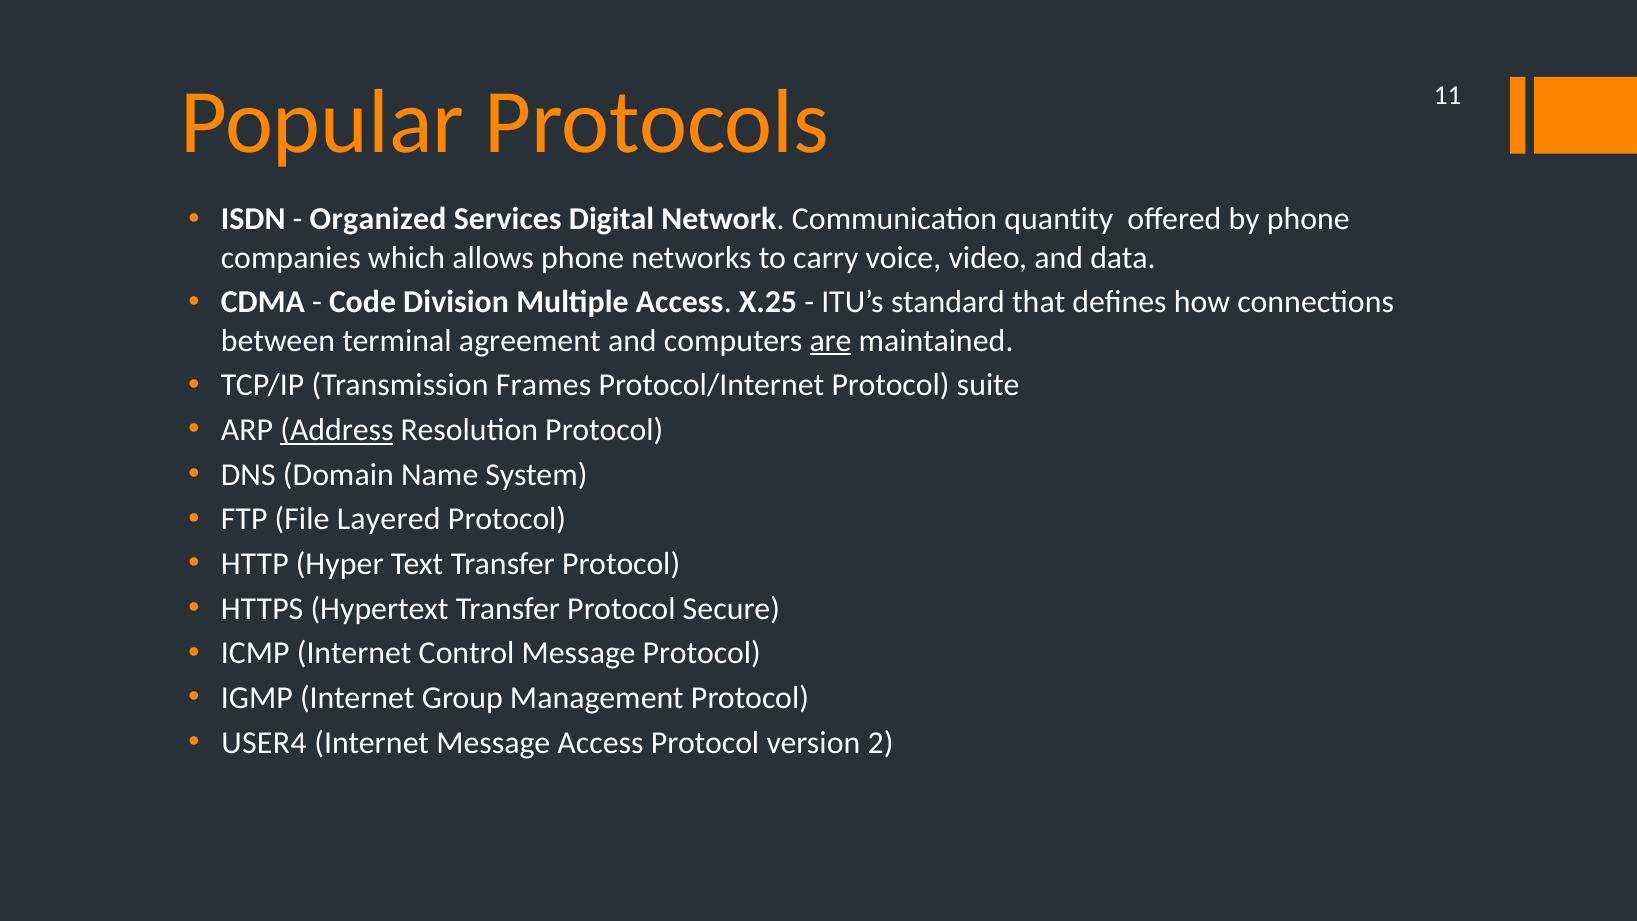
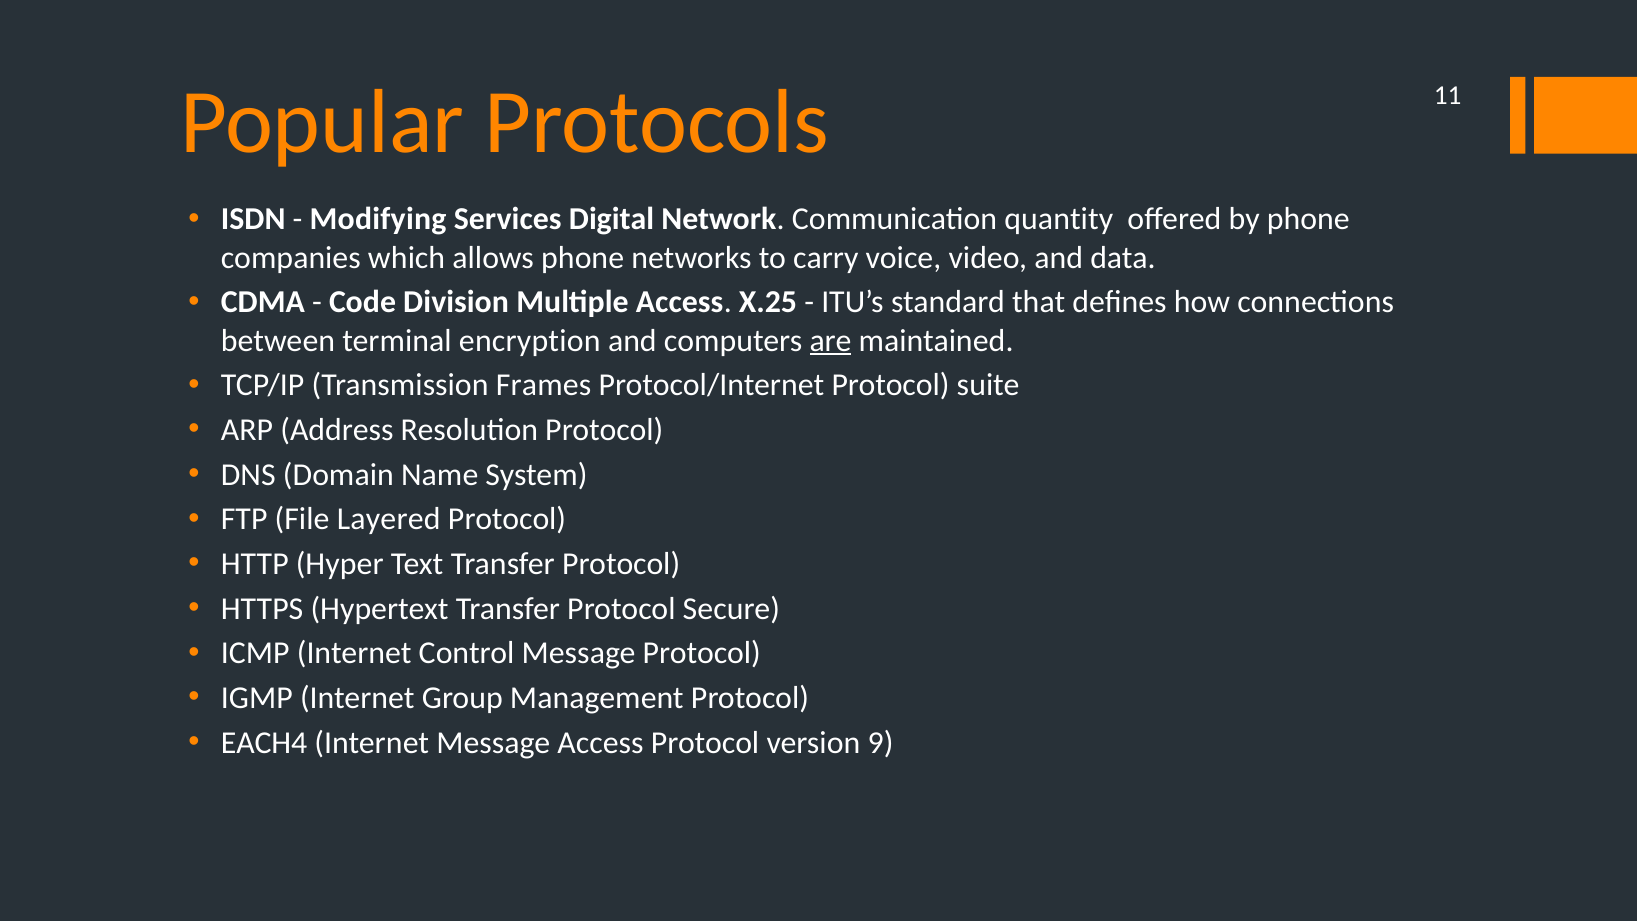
Organized: Organized -> Modifying (378, 219)
agreement: agreement -> encryption (530, 340)
Address underline: present -> none (337, 430)
USER4: USER4 -> EACH4 (264, 742)
2: 2 -> 9 (881, 742)
